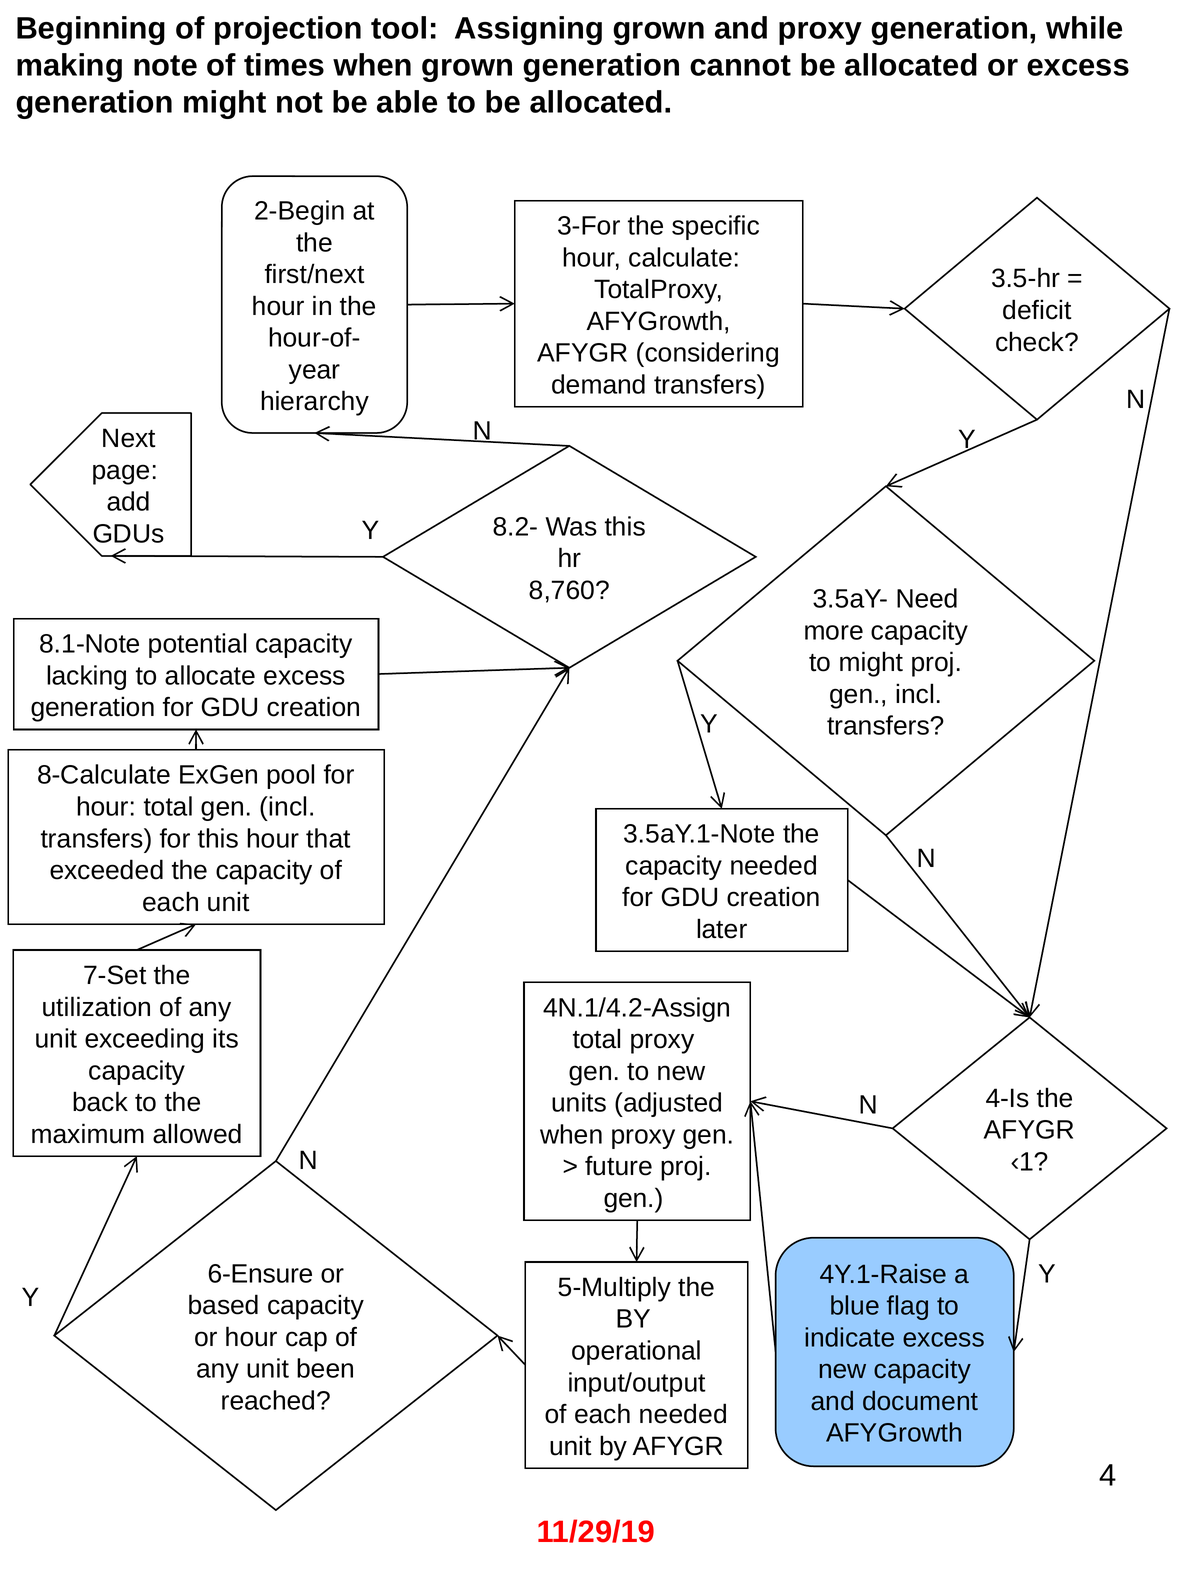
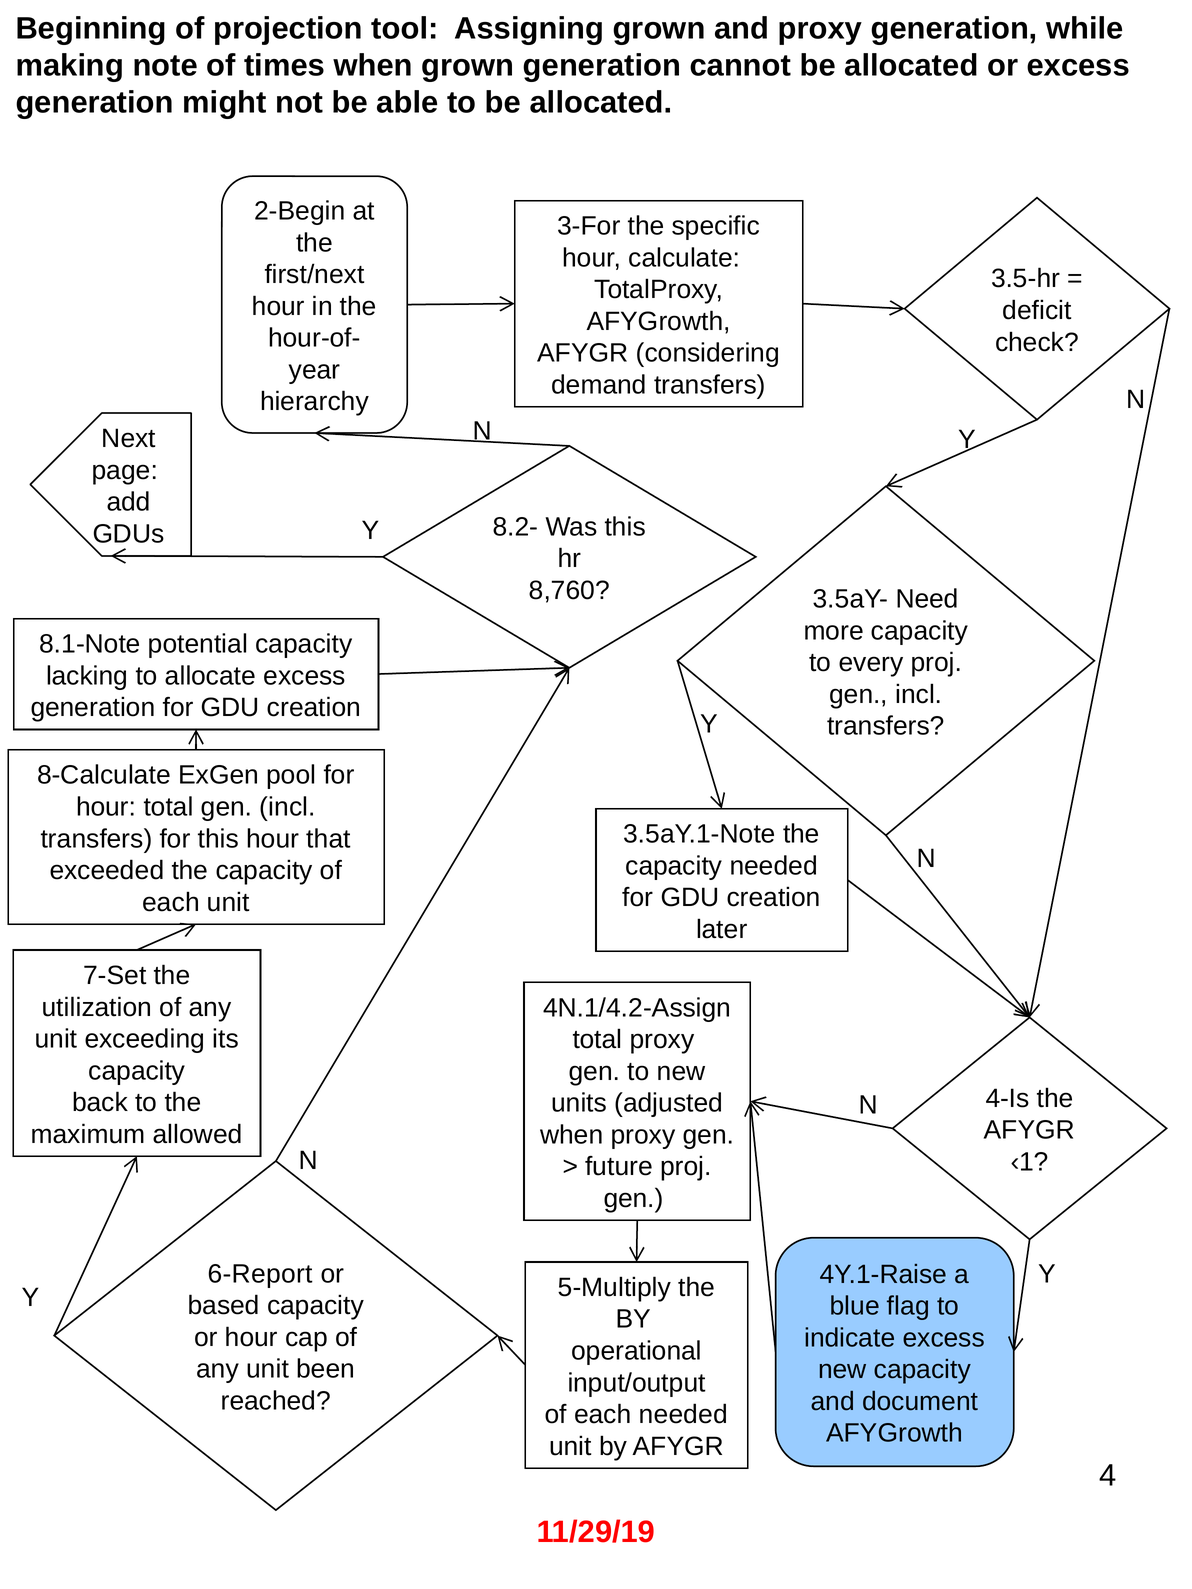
to might: might -> every (871, 663)
6-Ensure: 6-Ensure -> 6-Report (260, 1274)
